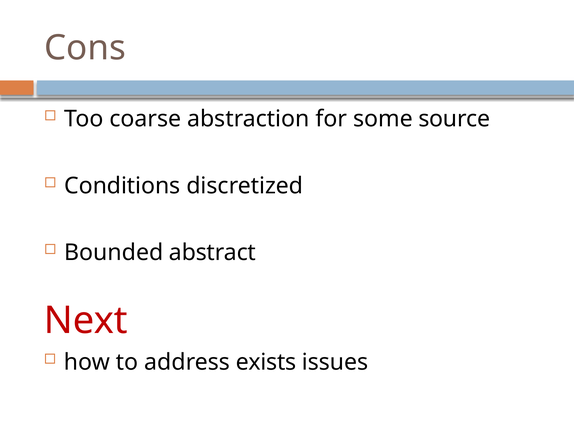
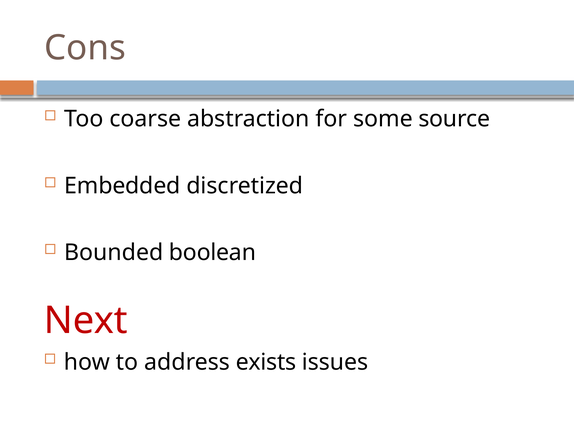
Conditions: Conditions -> Embedded (122, 185)
abstract: abstract -> boolean (212, 252)
